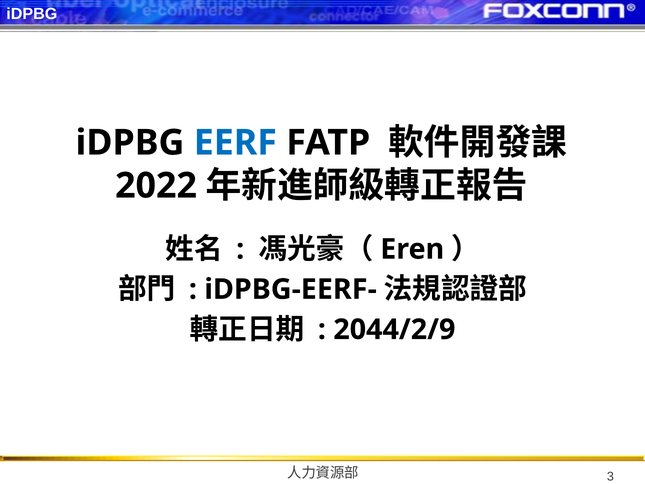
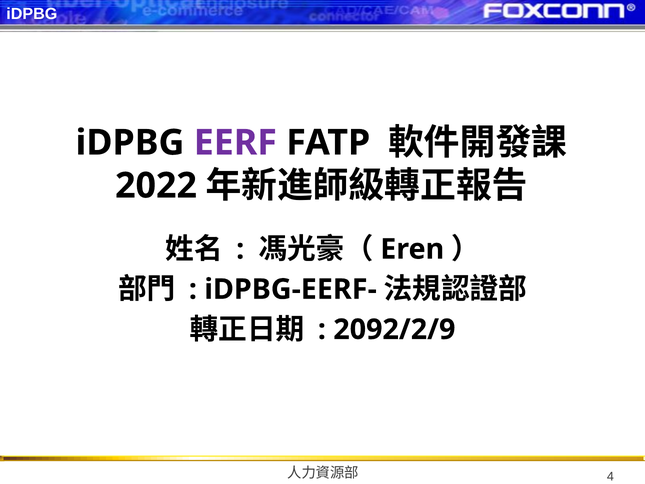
EERF colour: blue -> purple (235, 143)
2044/2/9: 2044/2/9 -> 2092/2/9 (394, 329)
3: 3 -> 4 (610, 476)
